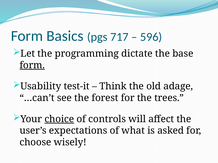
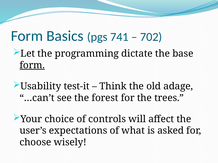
717: 717 -> 741 (119, 37)
596: 596 -> 702 (151, 37)
choice underline: present -> none (59, 119)
